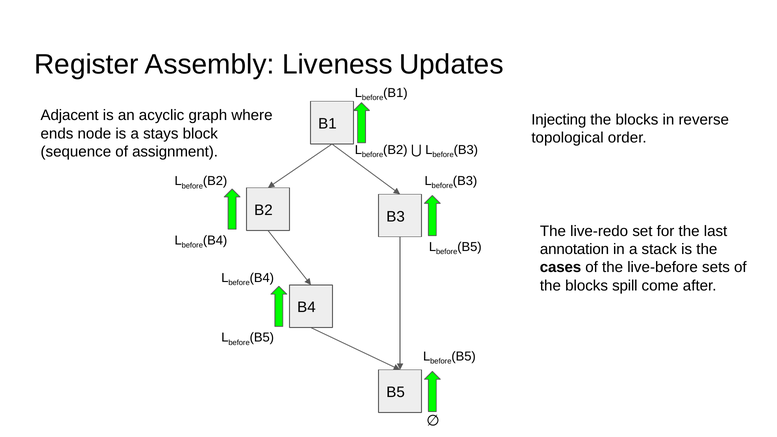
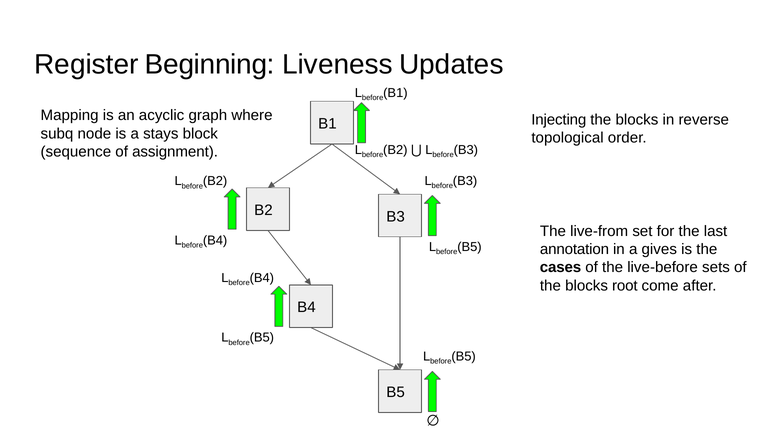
Assembly: Assembly -> Beginning (210, 64)
Adjacent: Adjacent -> Mapping (70, 116)
ends: ends -> subq (57, 134)
live-redo: live-redo -> live-from (599, 231)
stack: stack -> gives (659, 249)
spill: spill -> root (625, 286)
